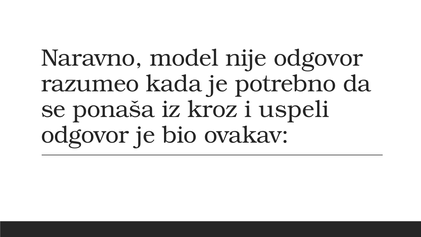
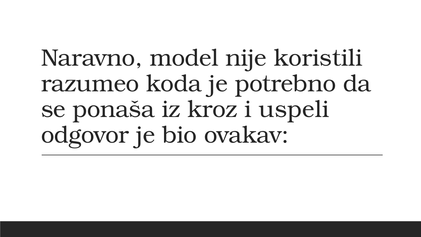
nije odgovor: odgovor -> koristili (318, 58)
kada: kada -> koda (174, 84)
